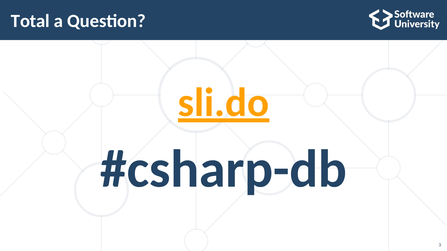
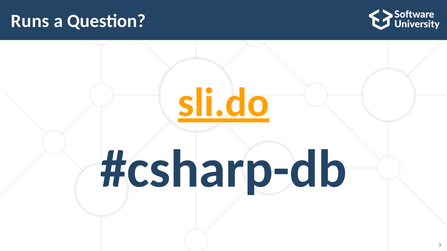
Total: Total -> Runs (30, 21)
